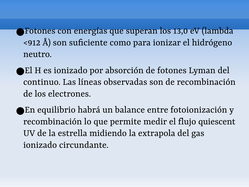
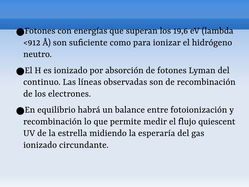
13,0: 13,0 -> 19,6 (181, 30)
extrapola: extrapola -> esperaría (157, 133)
